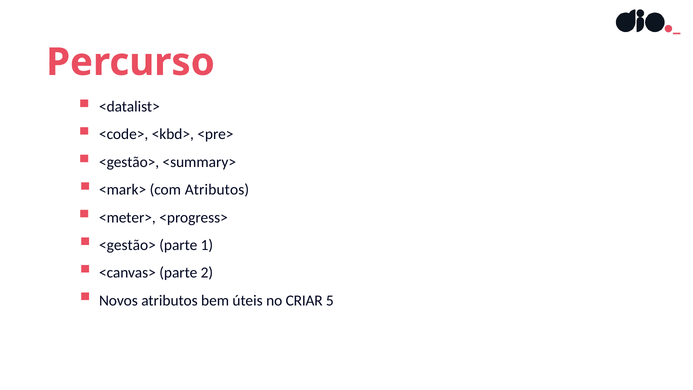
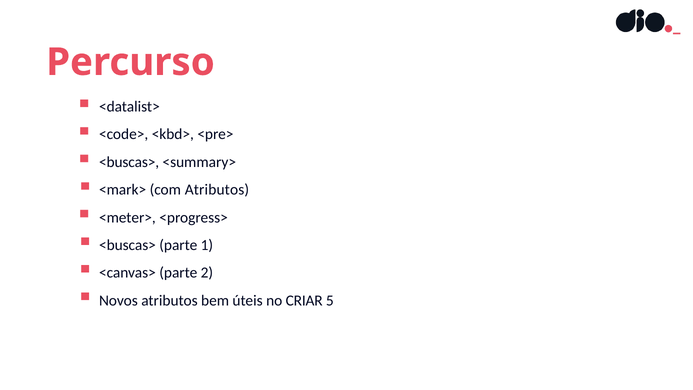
<gestão>: <gestão> -> <buscas> (129, 162)
<gestão>: <gestão> -> <buscas> (127, 245)
